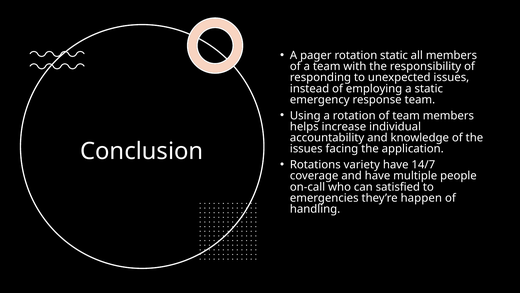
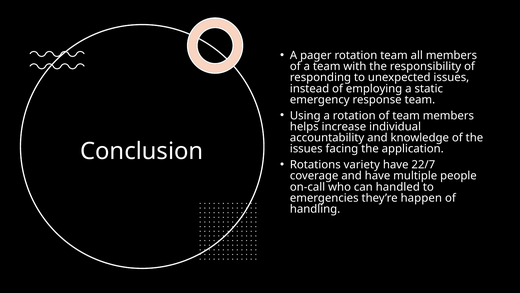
rotation static: static -> team (394, 55)
14/7: 14/7 -> 22/7 (423, 164)
satisfied: satisfied -> handled (398, 187)
